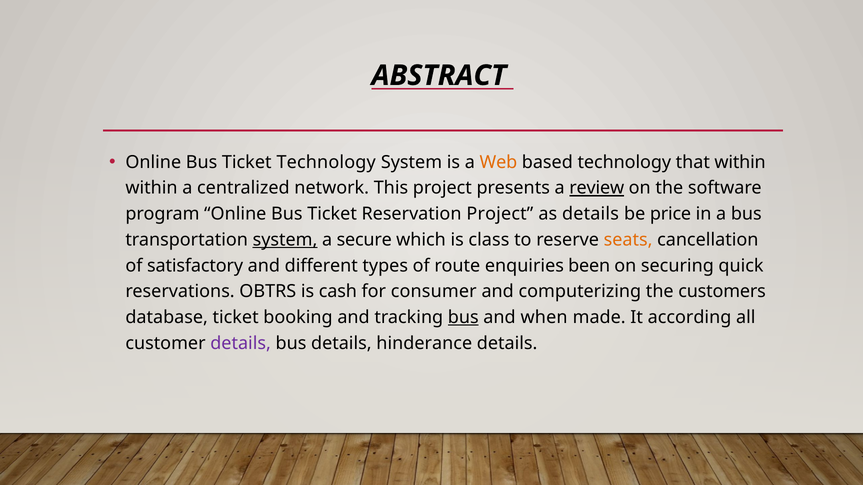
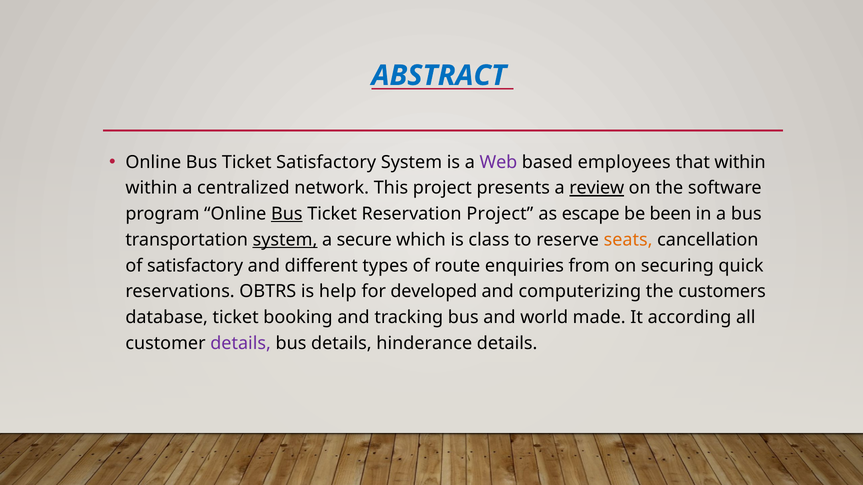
ABSTRACT colour: black -> blue (439, 76)
Ticket Technology: Technology -> Satisfactory (326, 162)
Web colour: orange -> purple (498, 162)
based technology: technology -> employees (624, 162)
Bus underline: none -> present (287, 214)
as details: details -> escape (591, 214)
price: price -> been (671, 214)
been: been -> from (589, 266)
cash: cash -> help (338, 292)
consumer: consumer -> developed (434, 292)
bus underline: present -> none (463, 318)
when: when -> world (544, 318)
